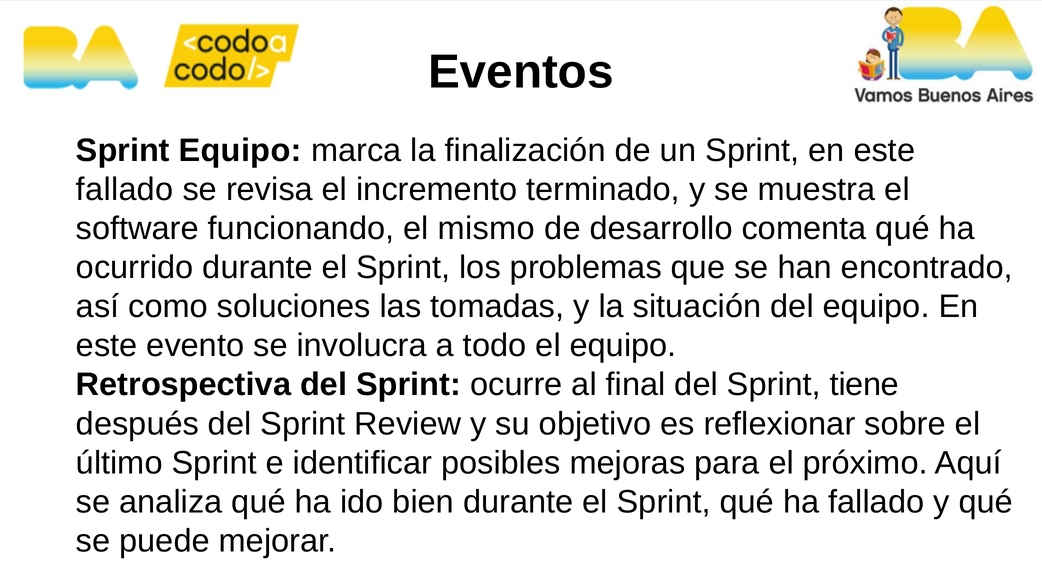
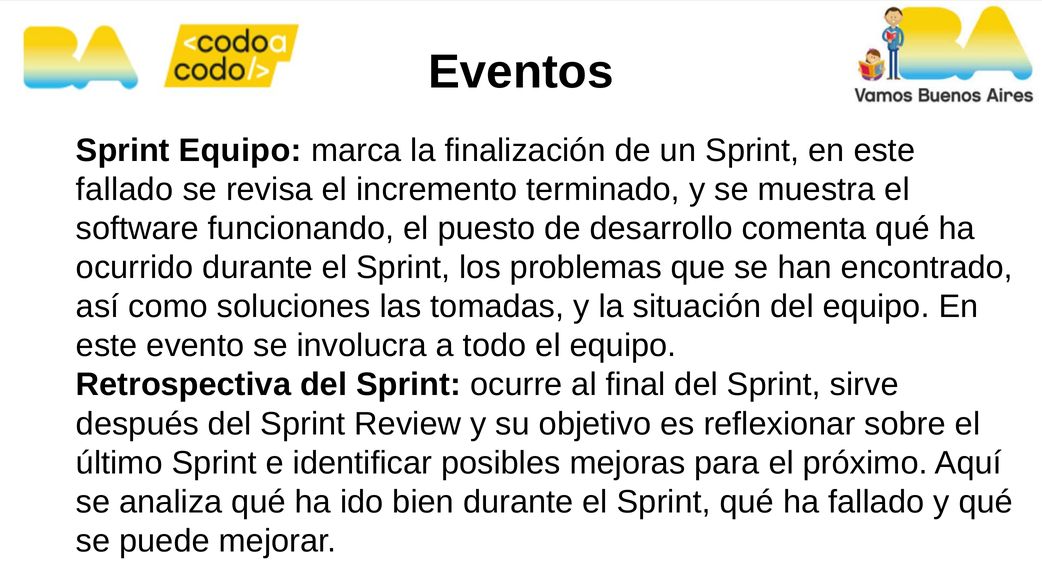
mismo: mismo -> puesto (487, 228)
tiene: tiene -> sirve (864, 385)
